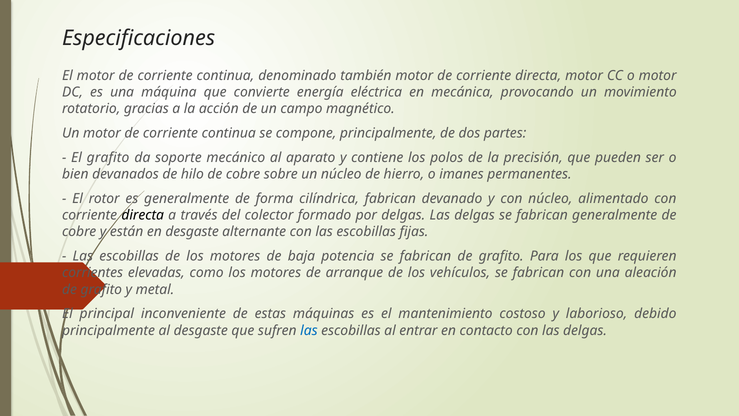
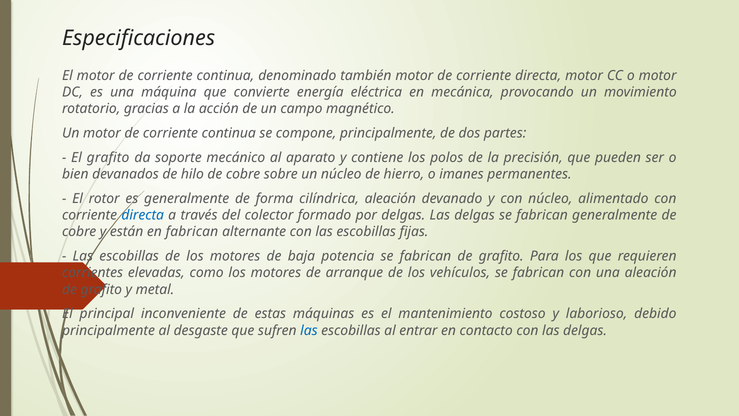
cilíndrica fabrican: fabrican -> aleación (390, 198)
directa colour: black -> blue (143, 215)
en desgaste: desgaste -> fabrican (192, 232)
